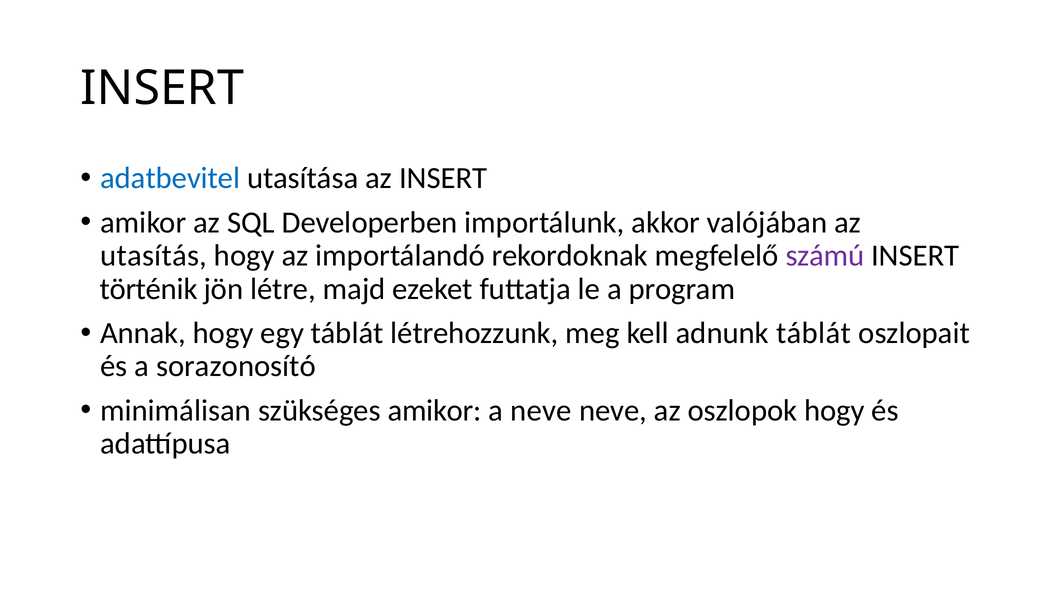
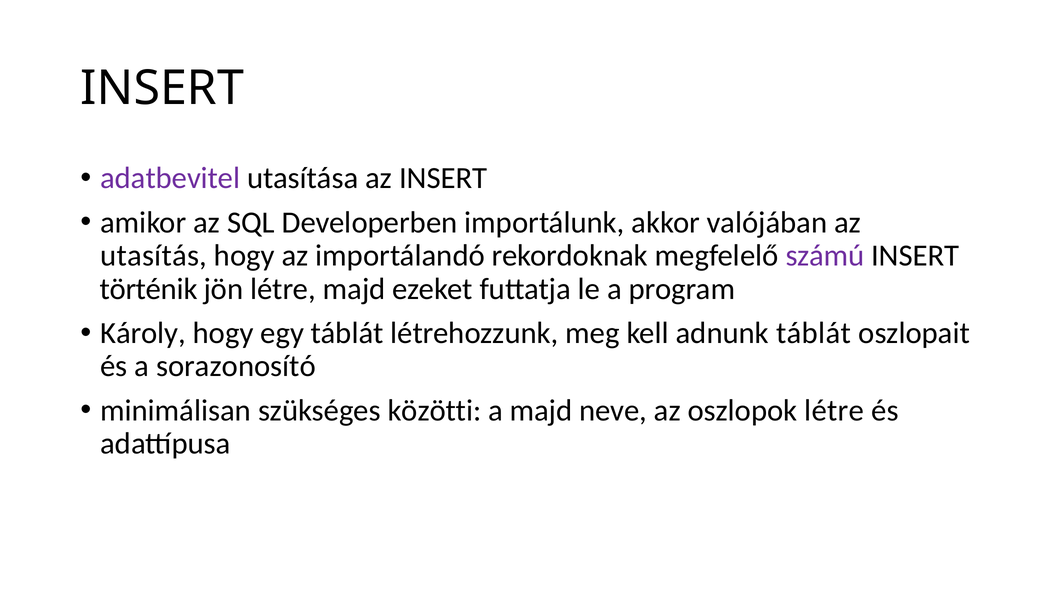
adatbevitel colour: blue -> purple (170, 178)
Annak: Annak -> Károly (143, 333)
szükséges amikor: amikor -> közötti (434, 411)
a neve: neve -> majd (541, 411)
oszlopok hogy: hogy -> létre (834, 411)
